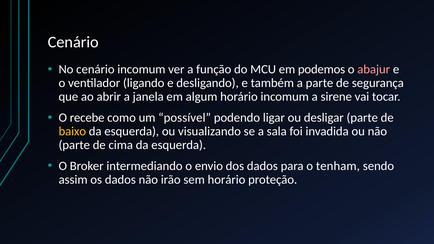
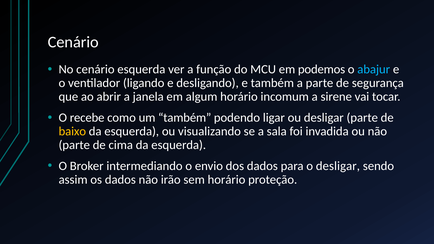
cenário incomum: incomum -> esquerda (141, 70)
abajur colour: pink -> light blue (374, 70)
um possível: possível -> também (185, 118)
o tenham: tenham -> desligar (338, 166)
